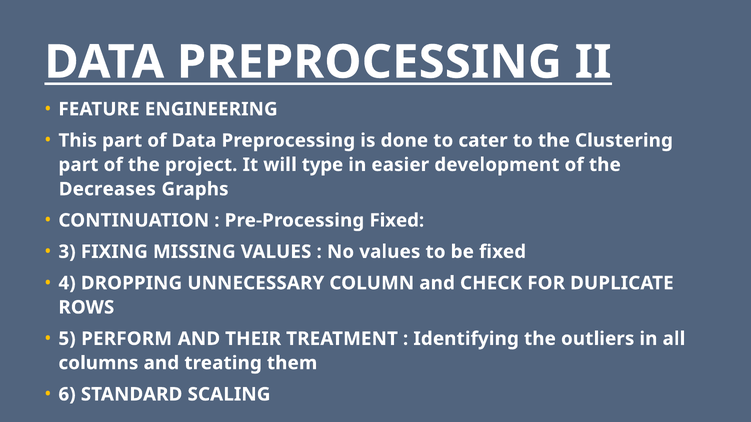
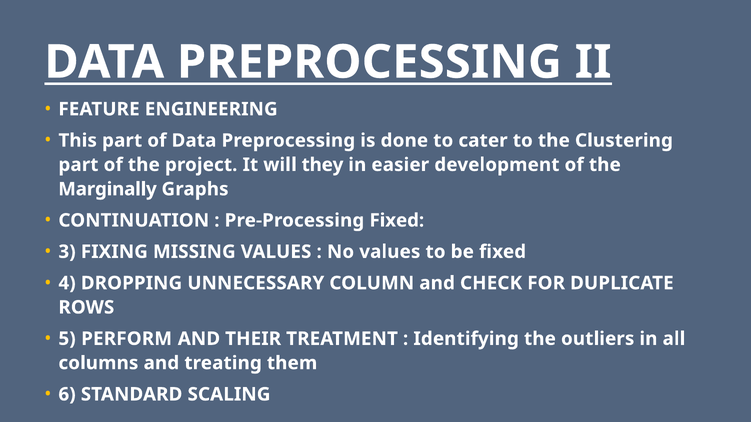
type: type -> they (322, 165)
Decreases: Decreases -> Marginally (107, 189)
